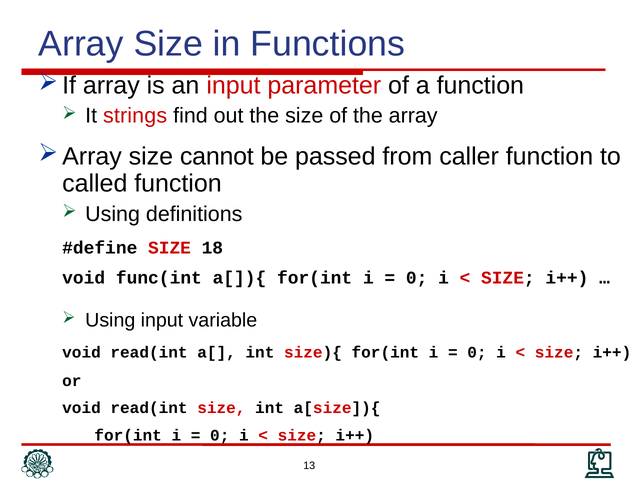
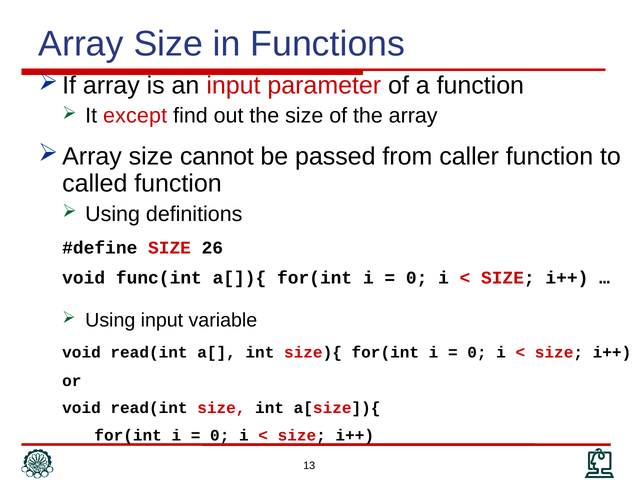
strings: strings -> except (135, 116)
18: 18 -> 26 (212, 248)
